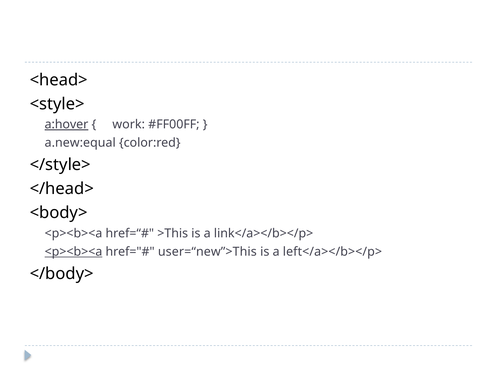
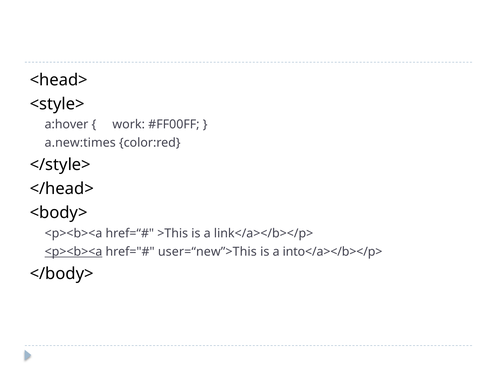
a:hover underline: present -> none (66, 124)
a.new:equal: a.new:equal -> a.new:times (80, 143)
left</a></b></p>: left</a></b></p> -> into</a></b></p> (333, 252)
